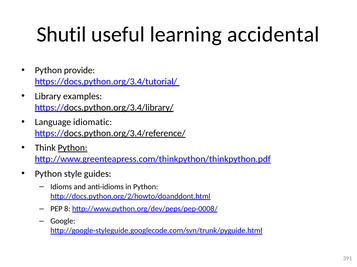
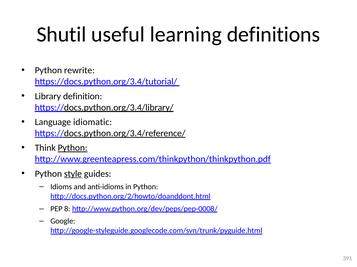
accidental: accidental -> definitions (273, 35)
provide: provide -> rewrite (79, 71)
examples: examples -> definition (83, 96)
style underline: none -> present (73, 174)
